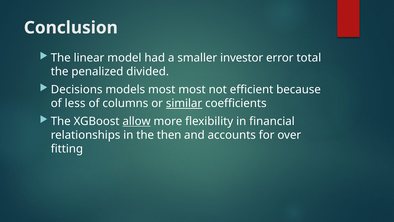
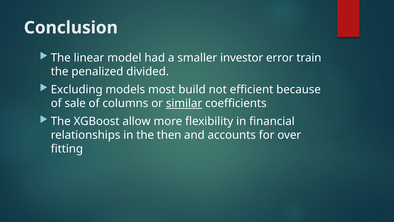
total: total -> train (309, 58)
Decisions: Decisions -> Excluding (77, 89)
most most: most -> build (192, 89)
less: less -> sale (75, 103)
allow underline: present -> none (137, 121)
